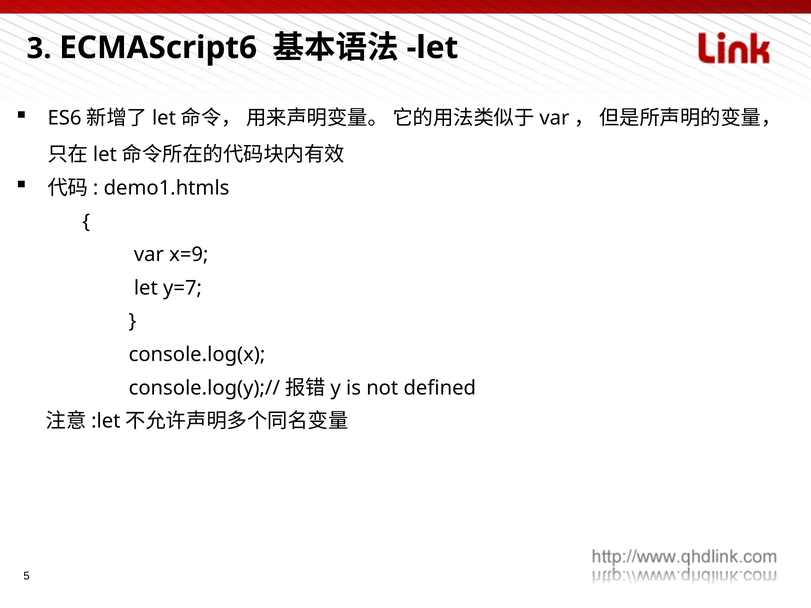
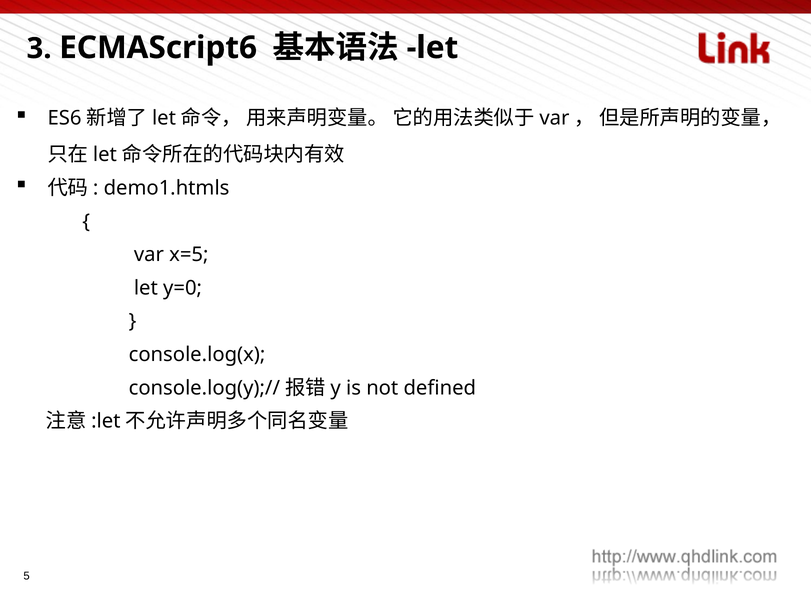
x=9: x=9 -> x=5 (189, 255)
y=7: y=7 -> y=0 (183, 288)
